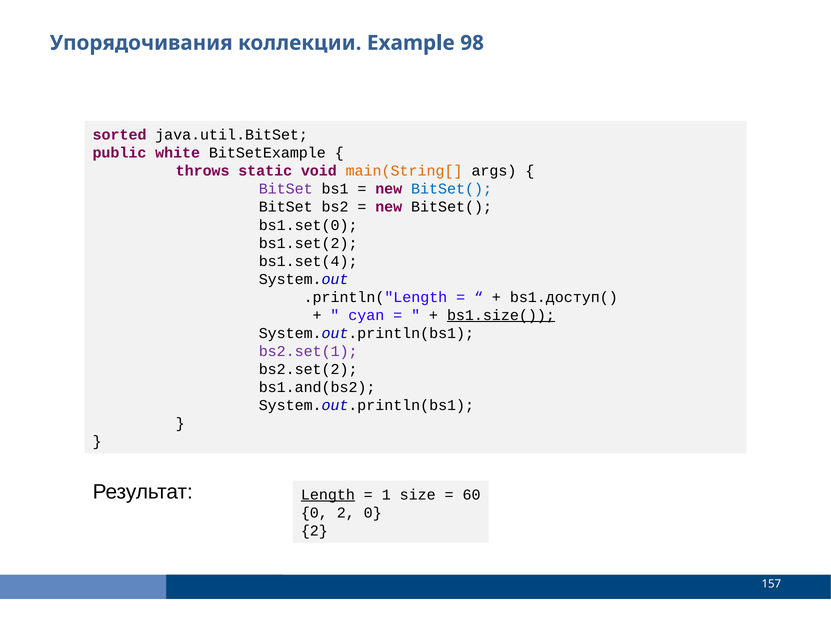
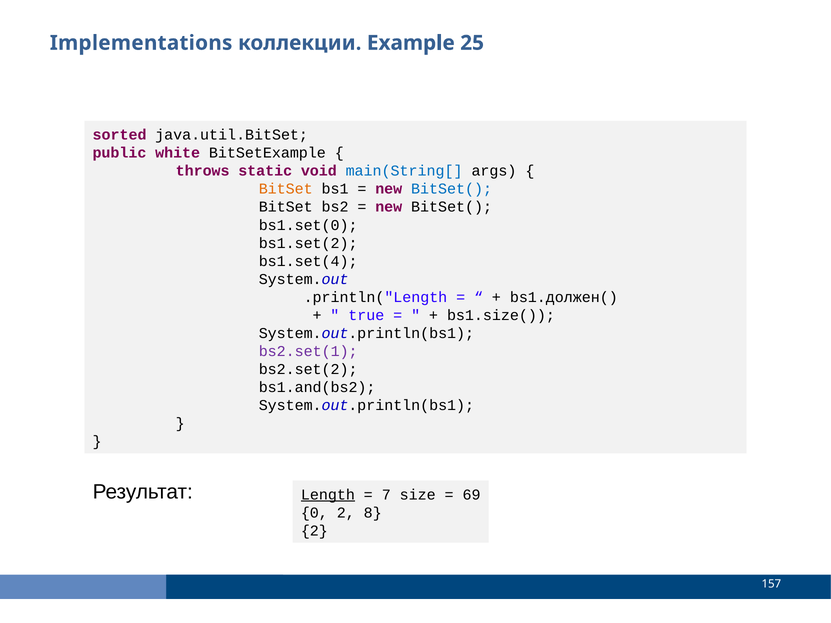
Упорядочивания: Упорядочивания -> Implementations (141, 43)
98: 98 -> 25 (472, 43)
main(String[ colour: orange -> blue (404, 171)
BitSet colour: purple -> orange (286, 189)
bs1.доступ(: bs1.доступ( -> bs1.должен( (564, 297)
cyan: cyan -> true (366, 315)
bs1.size( underline: present -> none (501, 315)
1: 1 -> 7 (386, 495)
60: 60 -> 69 (472, 495)
2 0: 0 -> 8 (373, 513)
